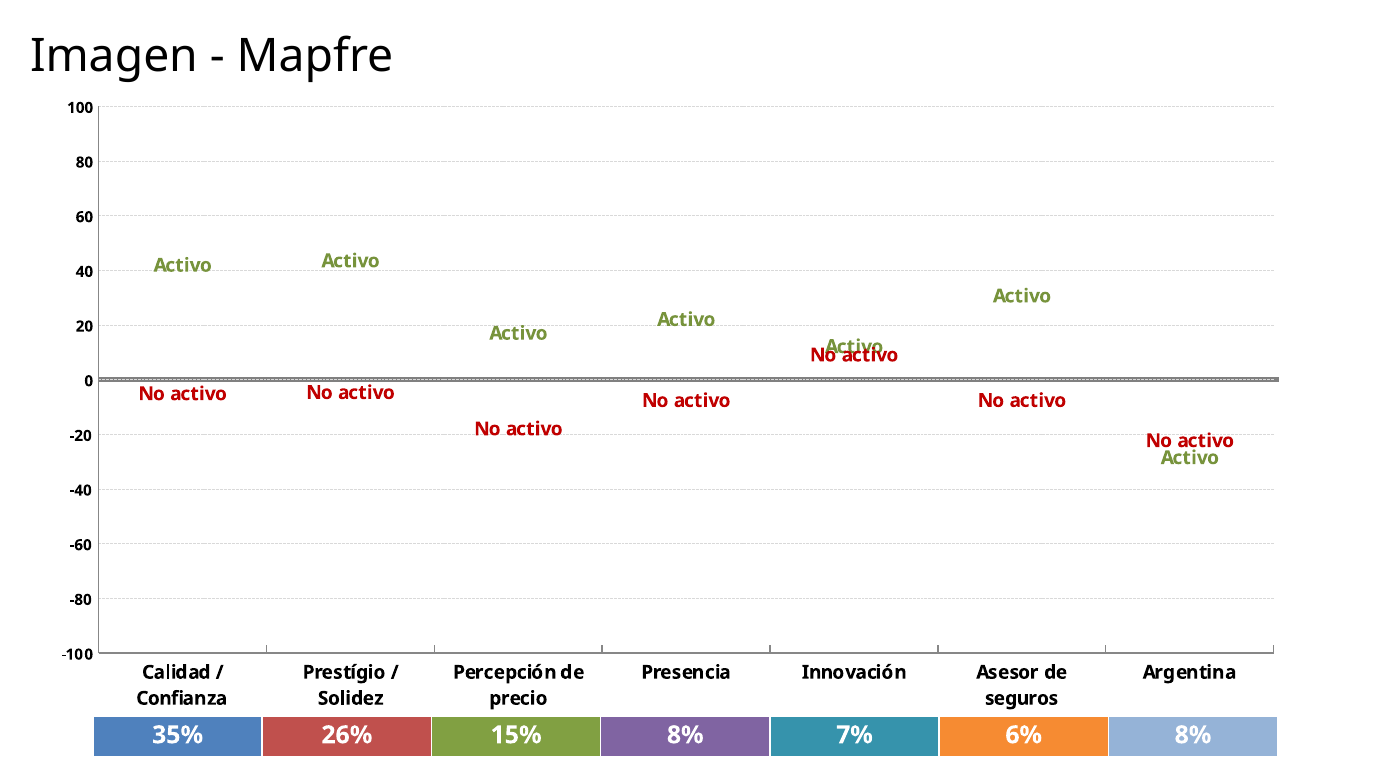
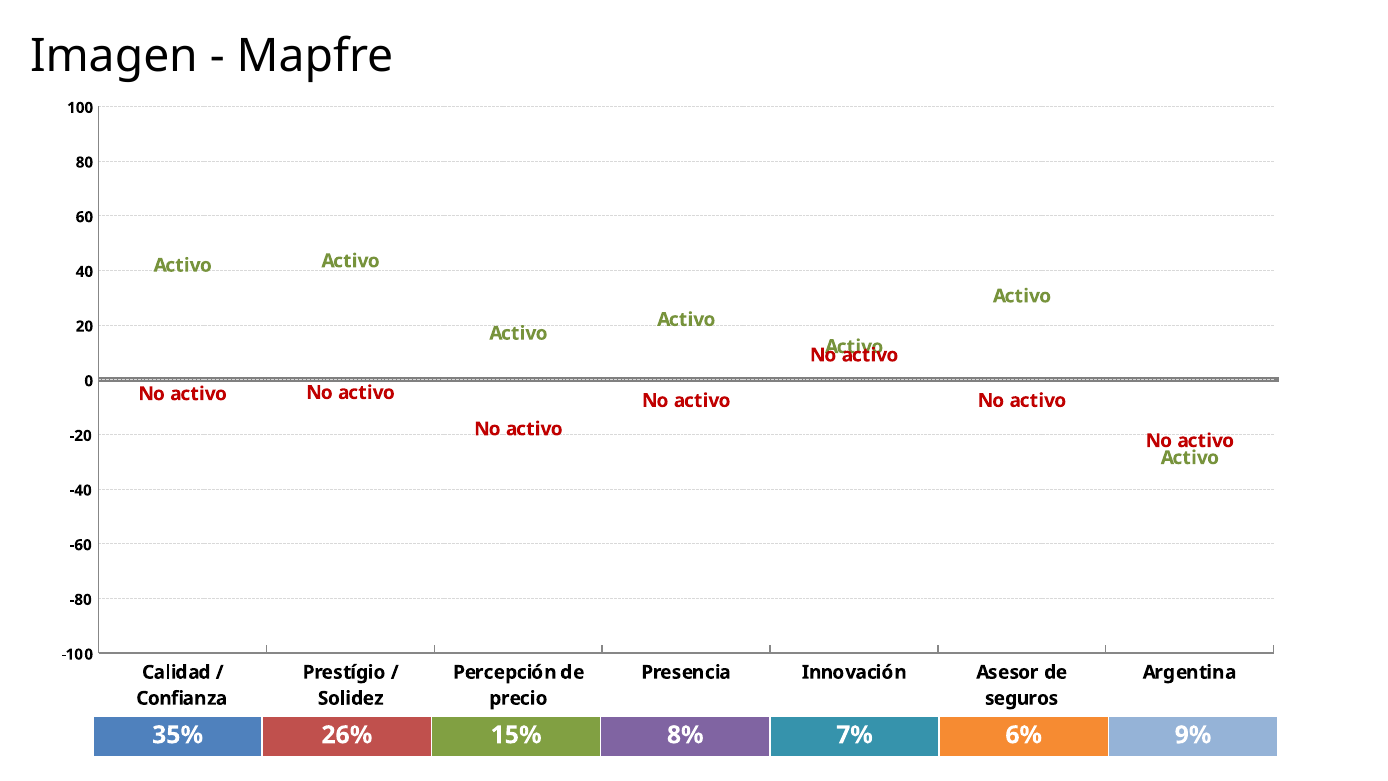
6% 8%: 8% -> 9% (1193, 735)
